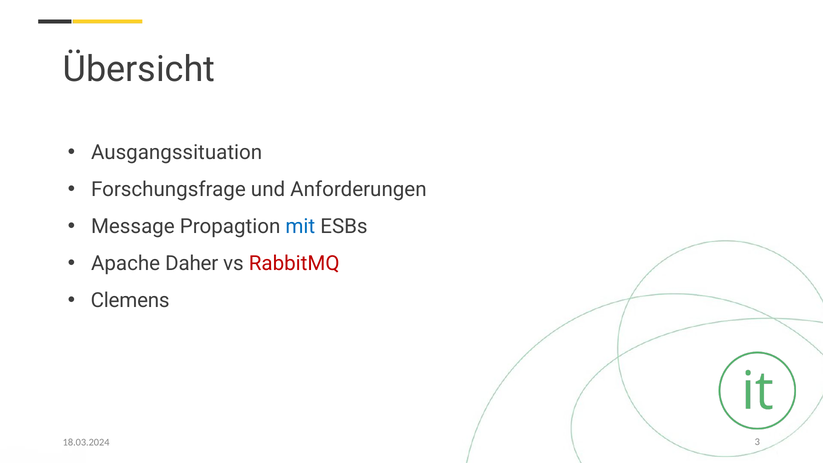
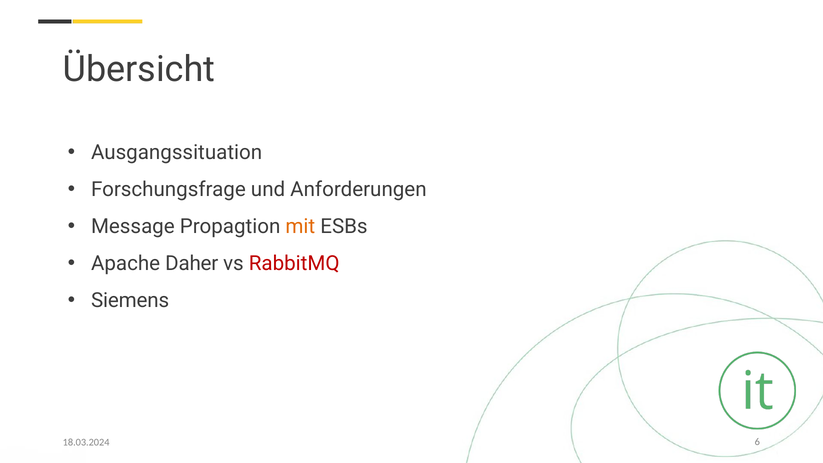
mit colour: blue -> orange (300, 227)
Clemens: Clemens -> Siemens (130, 301)
3: 3 -> 6 (757, 442)
